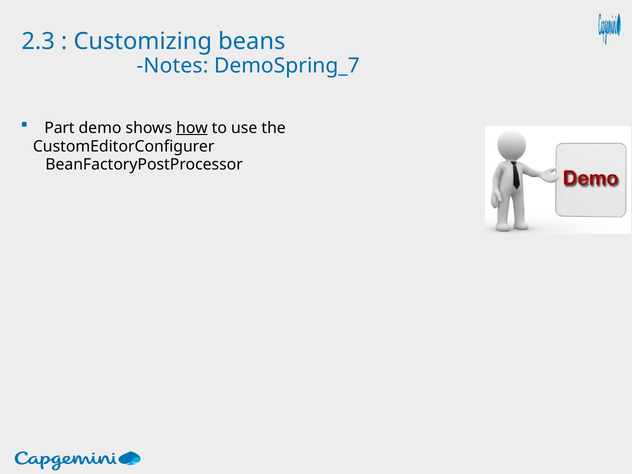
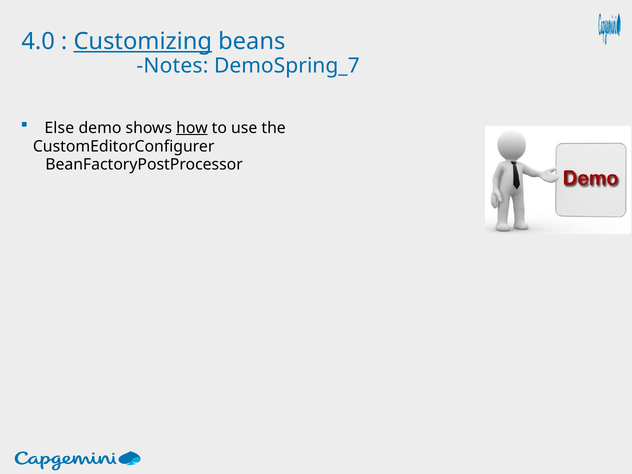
2.3: 2.3 -> 4.0 (38, 42)
Customizing underline: none -> present (143, 42)
Part: Part -> Else (59, 128)
